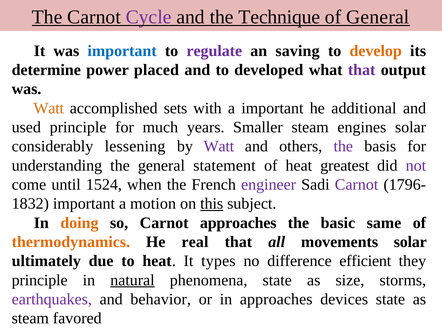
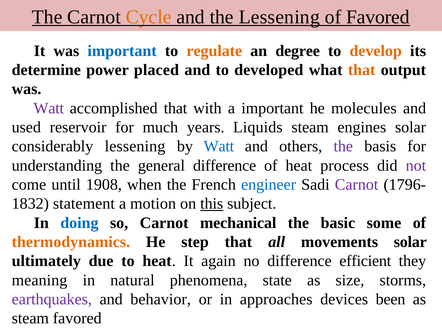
Cycle colour: purple -> orange (149, 17)
the Technique: Technique -> Lessening (279, 17)
of General: General -> Favored (378, 17)
regulate colour: purple -> orange (214, 51)
saving: saving -> degree (298, 51)
that colour: purple -> orange (362, 70)
Watt colour: orange -> purple (49, 108)
accomplished sets: sets -> that (176, 108)
additional: additional -> molecules (364, 108)
used principle: principle -> reservoir (78, 127)
Smaller: Smaller -> Liquids (258, 127)
Watt colour: purple -> blue (219, 147)
general statement: statement -> difference (225, 166)
greatest: greatest -> process (345, 166)
1524: 1524 -> 1908 (104, 185)
engineer colour: purple -> blue (269, 185)
important: important -> statement (84, 204)
doing colour: orange -> blue (79, 223)
Carnot approaches: approaches -> mechanical (238, 223)
same: same -> some (384, 223)
real: real -> step (195, 242)
types: types -> again (218, 261)
principle: principle -> meaning (40, 281)
natural underline: present -> none (132, 281)
devices state: state -> been (391, 300)
